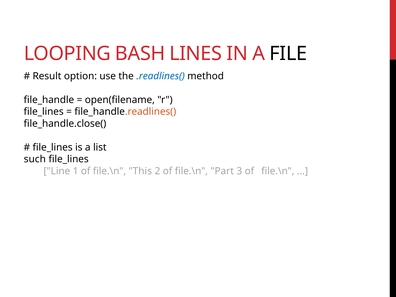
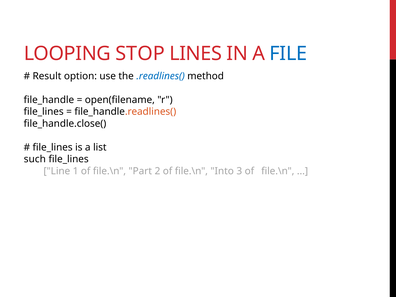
BASH: BASH -> STOP (140, 54)
FILE colour: black -> blue (288, 54)
This: This -> Part (140, 171)
Part: Part -> Into (222, 171)
